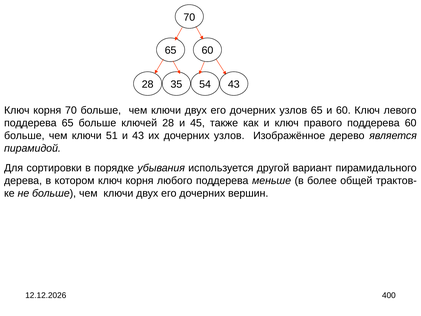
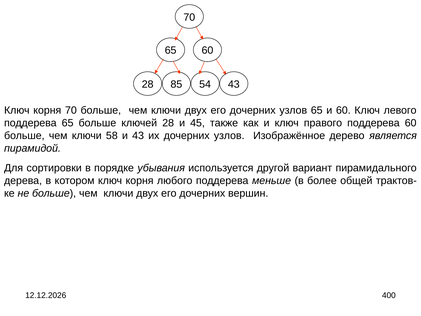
35: 35 -> 85 (176, 84)
51: 51 -> 58 (112, 135)
